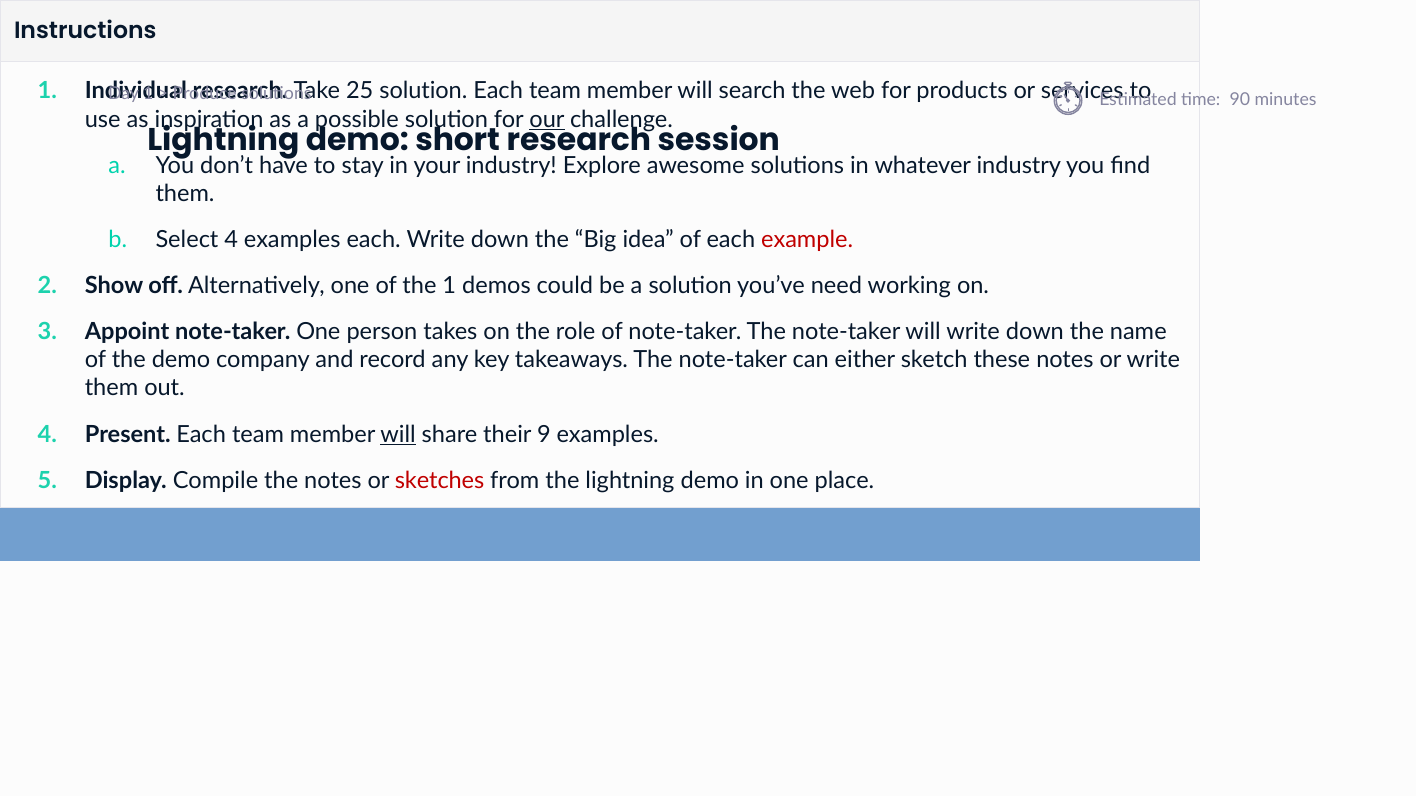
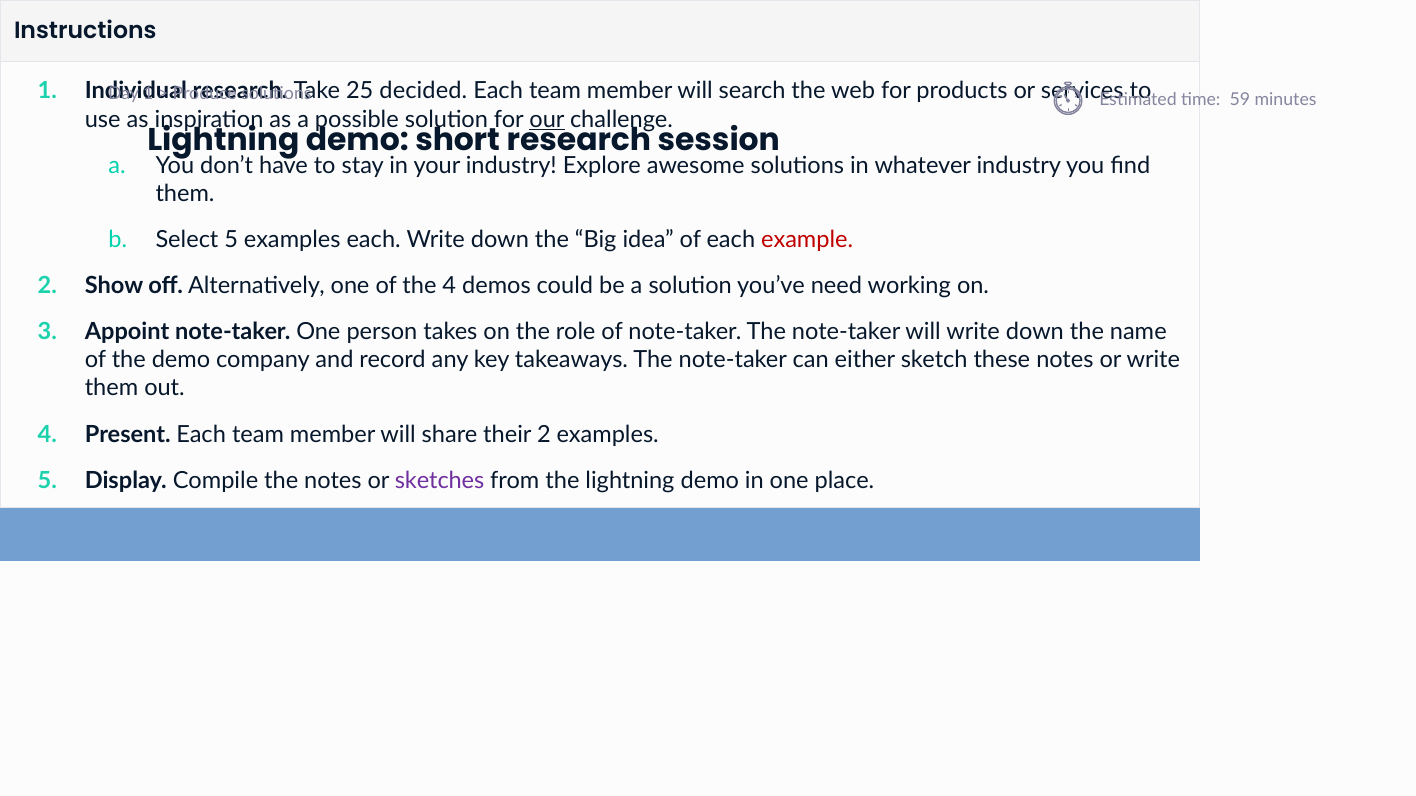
25 solution: solution -> decided (423, 91)
90: 90 -> 59 (1240, 100)
Select 4: 4 -> 5 (231, 240)
the 1: 1 -> 4 (449, 286)
will underline: present -> none (398, 435)
their 9: 9 -> 2 (544, 435)
sketches colour: red -> purple (440, 481)
